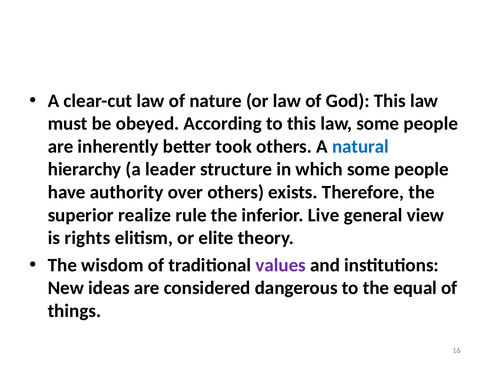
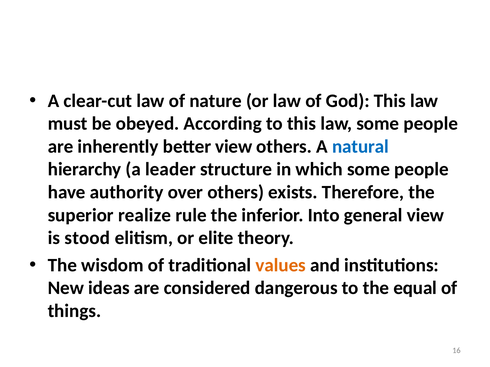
better took: took -> view (234, 147)
Live: Live -> Into (324, 215)
rights: rights -> stood (87, 238)
values colour: purple -> orange (281, 265)
